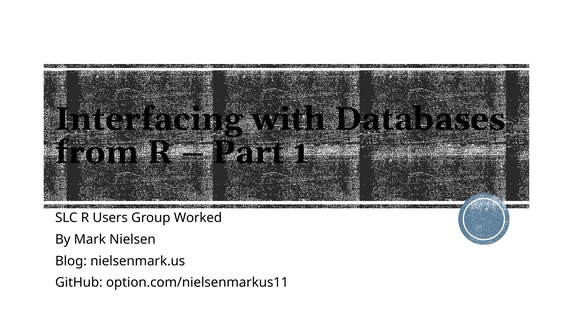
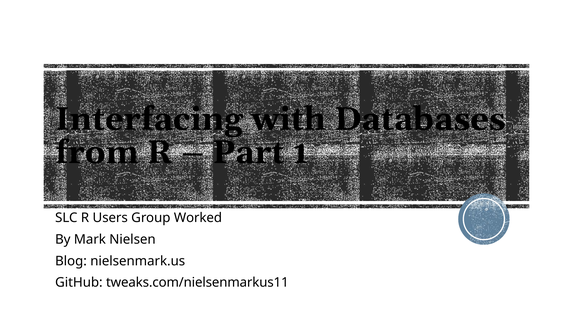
option.com/nielsenmarkus11: option.com/nielsenmarkus11 -> tweaks.com/nielsenmarkus11 (197, 282)
